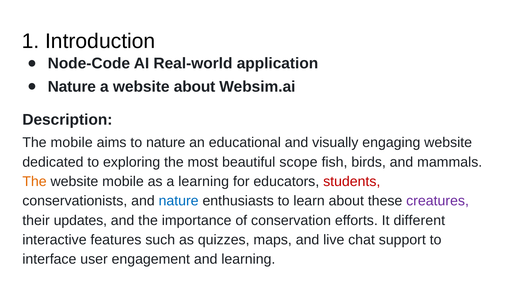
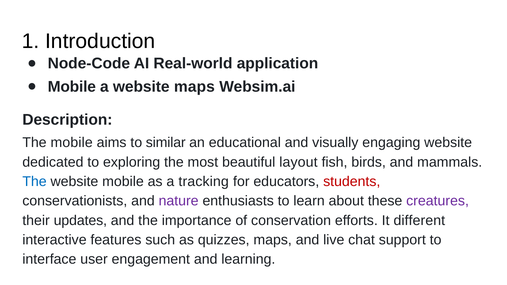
Nature: Nature -> Mobile (72, 87)
website about: about -> maps (194, 87)
to nature: nature -> similar (166, 143)
scope: scope -> layout (298, 162)
The colour: orange -> blue (34, 182)
a learning: learning -> tracking (204, 182)
nature colour: blue -> purple (179, 201)
